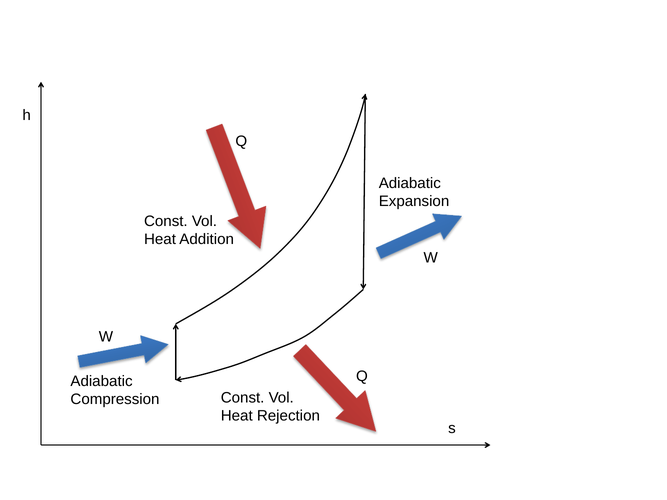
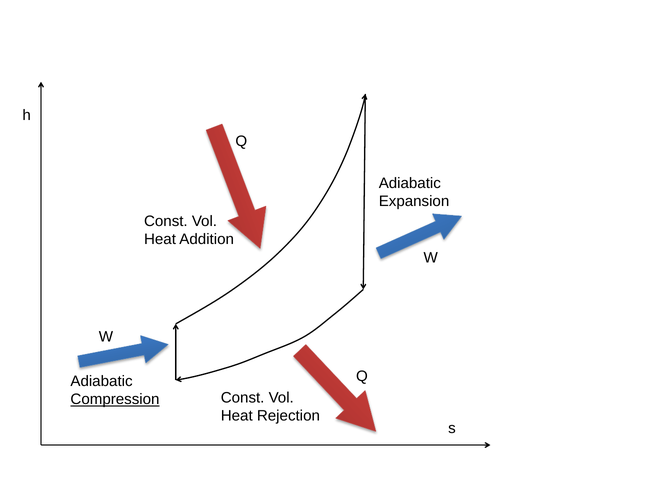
Compression underline: none -> present (115, 400)
